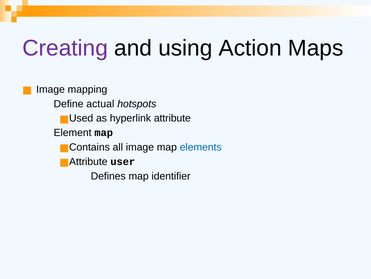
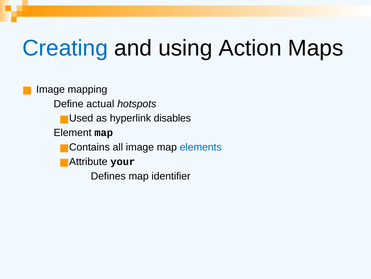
Creating colour: purple -> blue (65, 48)
attribute: attribute -> disables (172, 118)
user: user -> your (123, 161)
